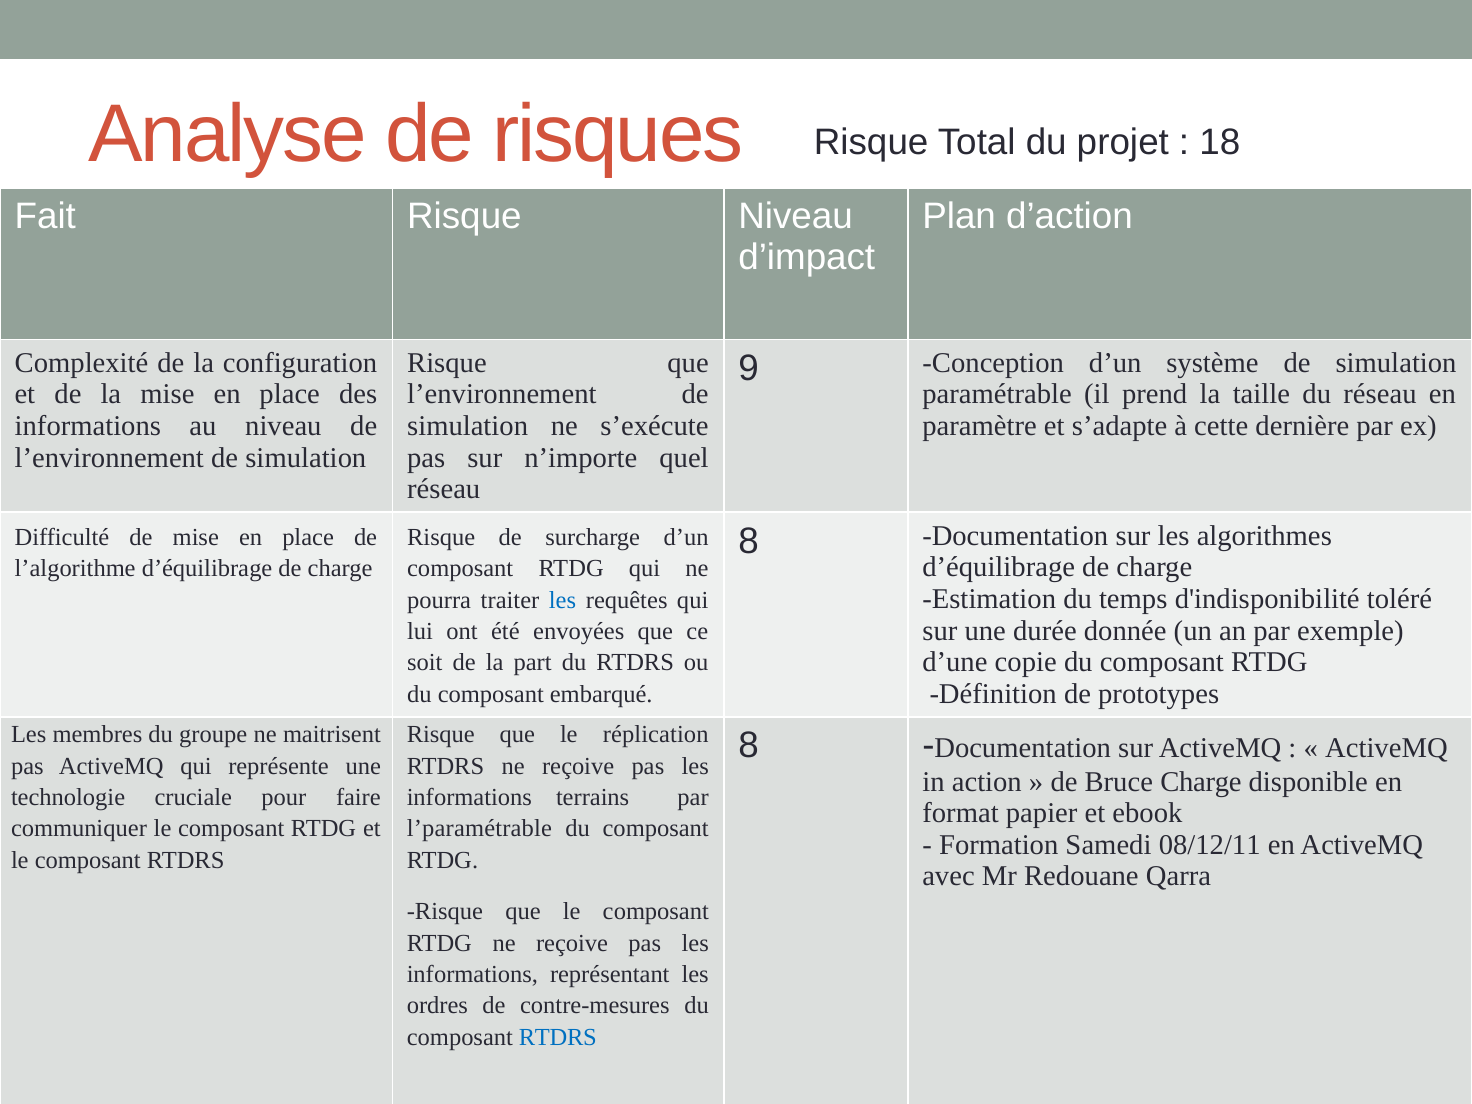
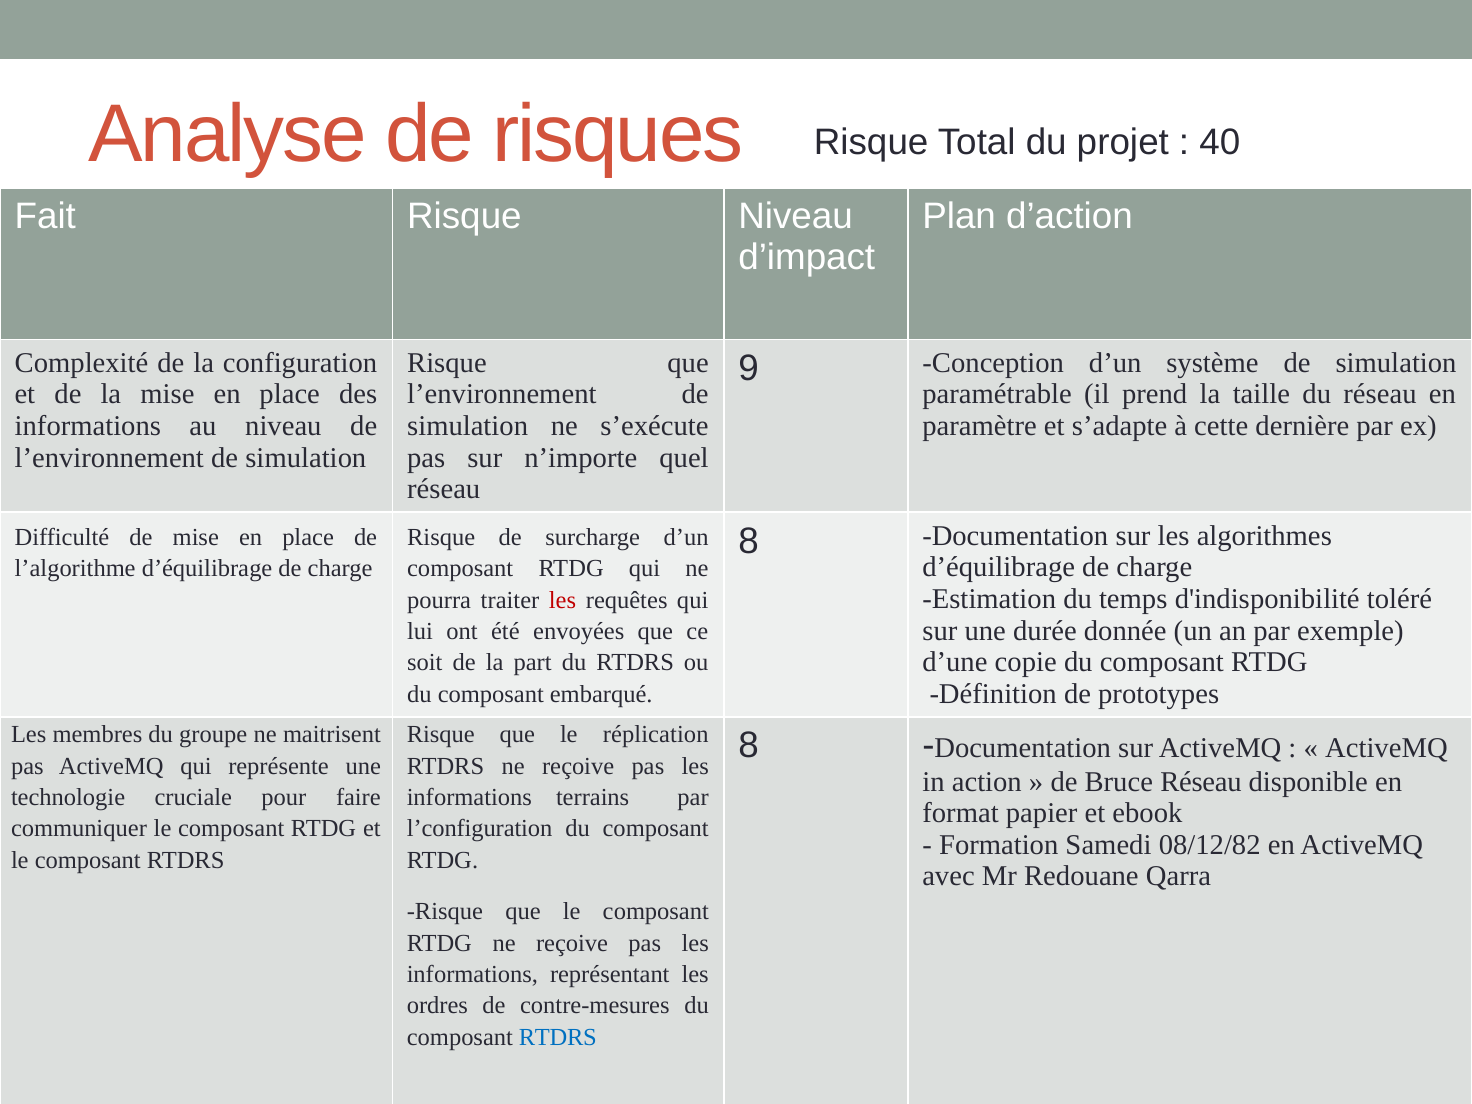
18: 18 -> 40 (1220, 142)
les colour: blue -> red (562, 600)
Bruce Charge: Charge -> Réseau (1201, 782)
l’paramétrable: l’paramétrable -> l’configuration (480, 829)
08/12/11: 08/12/11 -> 08/12/82 (1210, 845)
